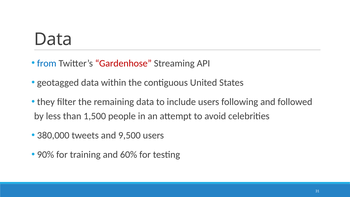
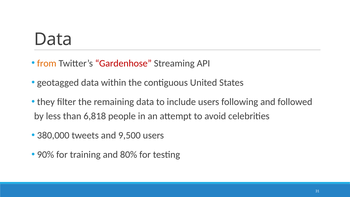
from colour: blue -> orange (47, 63)
1,500: 1,500 -> 6,818 (95, 116)
60%: 60% -> 80% (129, 155)
